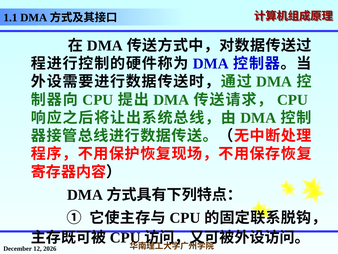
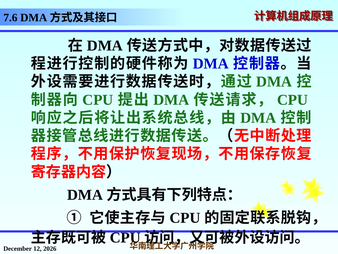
1.1: 1.1 -> 7.6 (10, 18)
